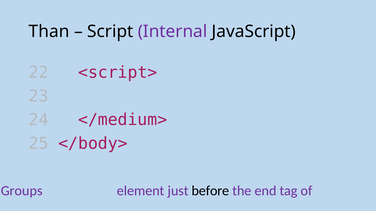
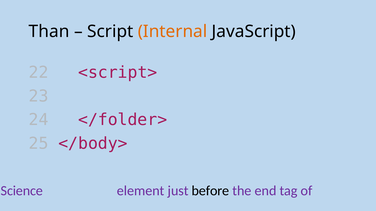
Internal colour: purple -> orange (173, 32)
</medium>: </medium> -> </folder> (123, 120)
Groups: Groups -> Science (22, 191)
